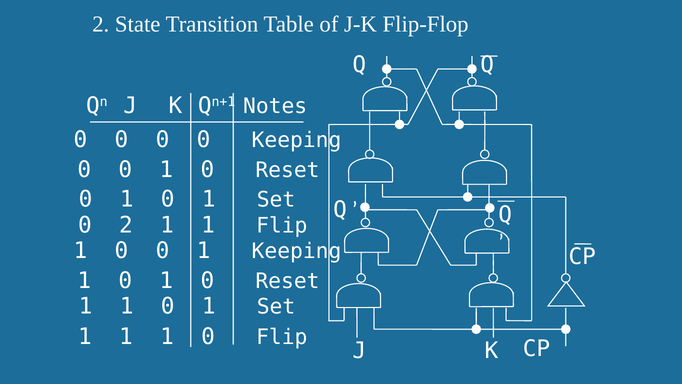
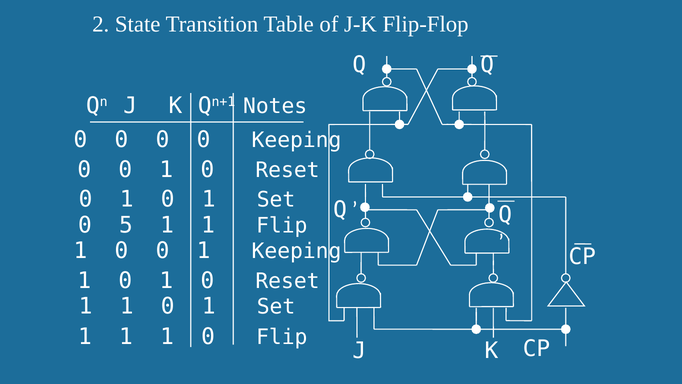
0 2: 2 -> 5 (126, 225)
